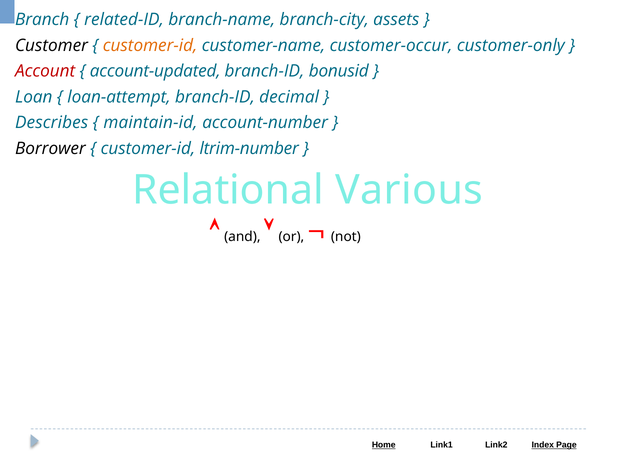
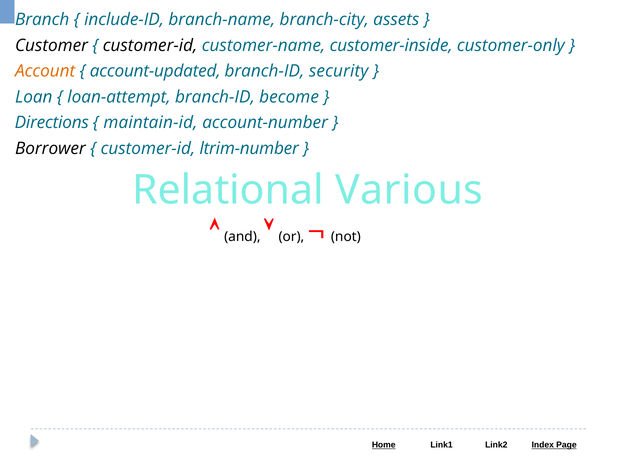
related-ID: related-ID -> include-ID (124, 20)
customer-id colour: orange -> black (150, 45)
customer-occur: customer-occur -> customer-inside (391, 45)
Account colour: red -> orange (45, 71)
bonusid: bonusid -> security (339, 71)
decimal: decimal -> become (289, 97)
Describes: Describes -> Directions (52, 123)
